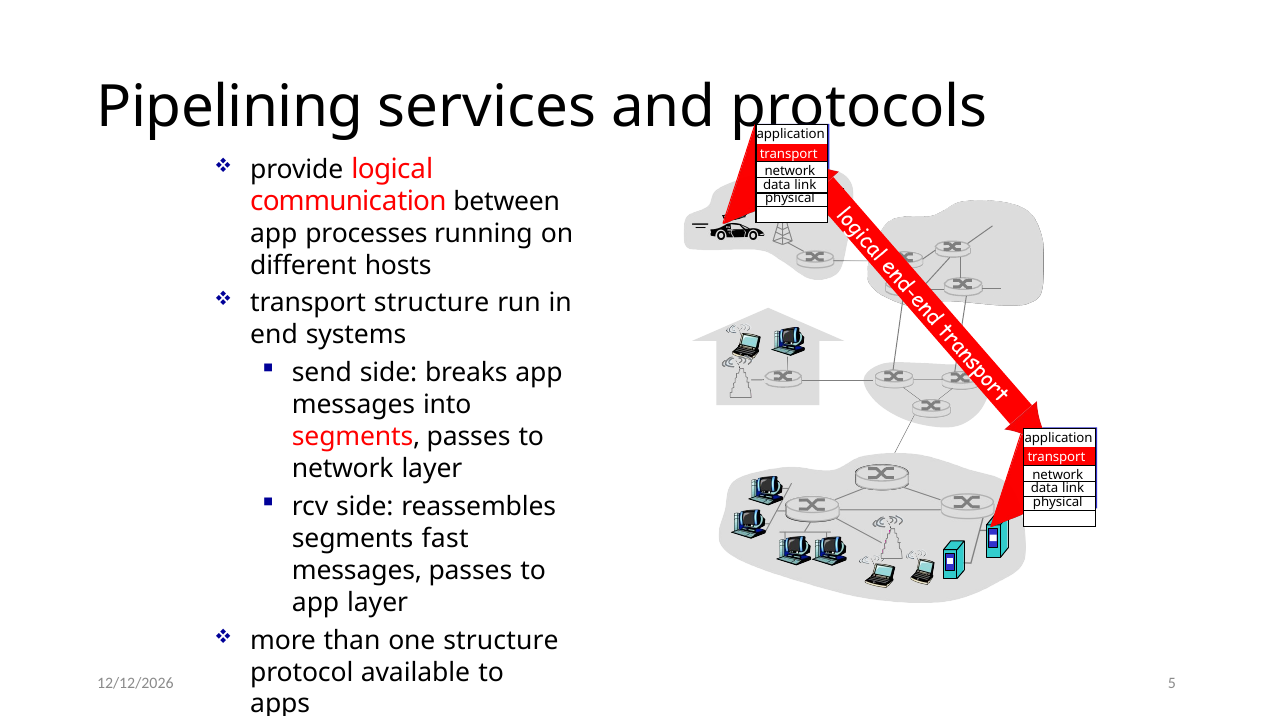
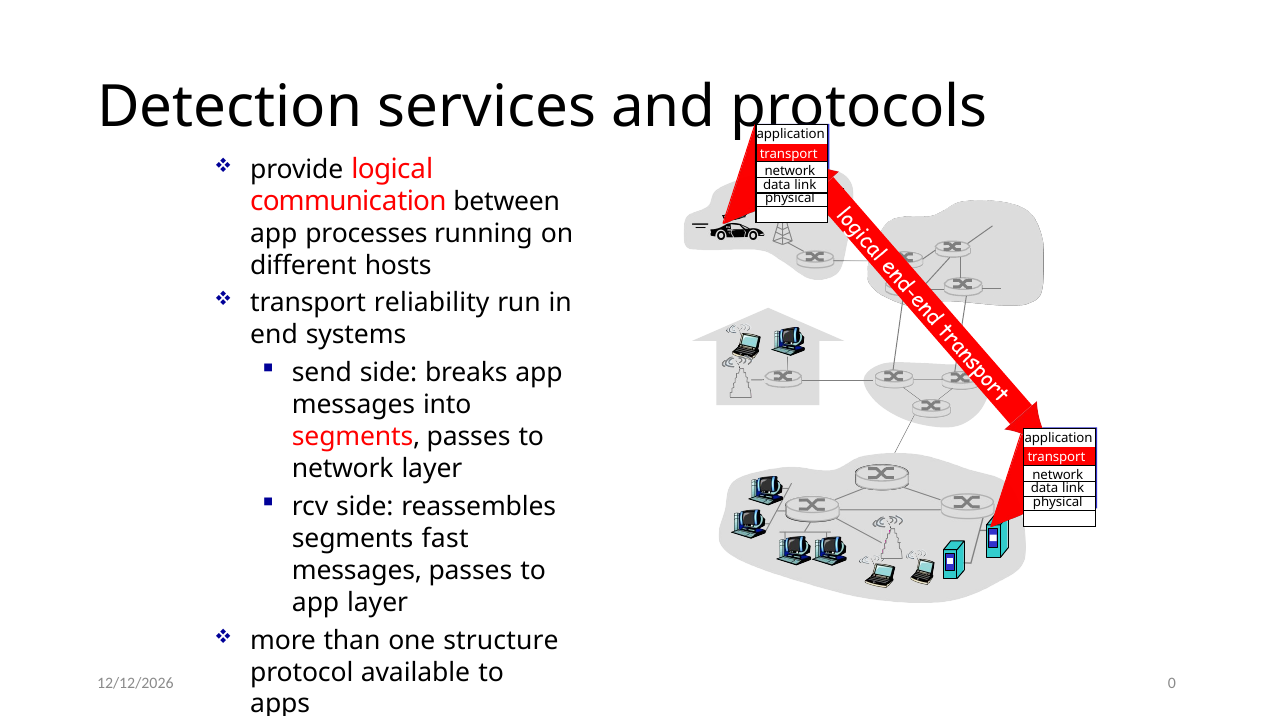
Pipelining: Pipelining -> Detection (230, 107)
transport structure: structure -> reliability (432, 303)
5: 5 -> 0 (1172, 684)
